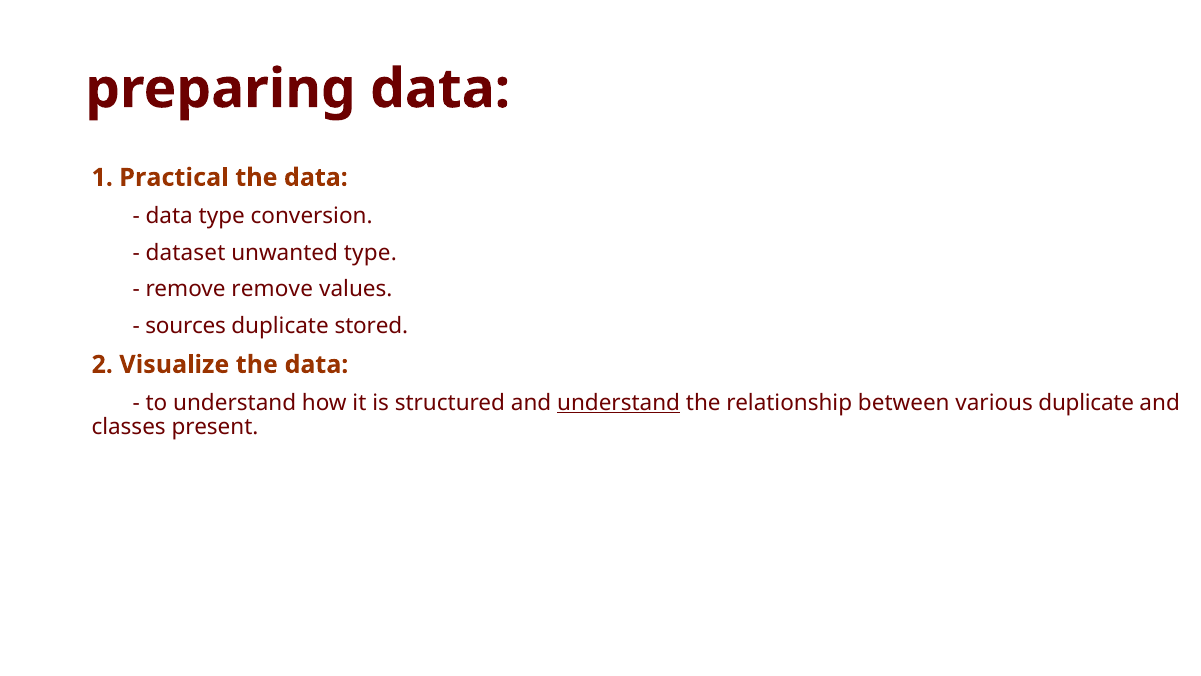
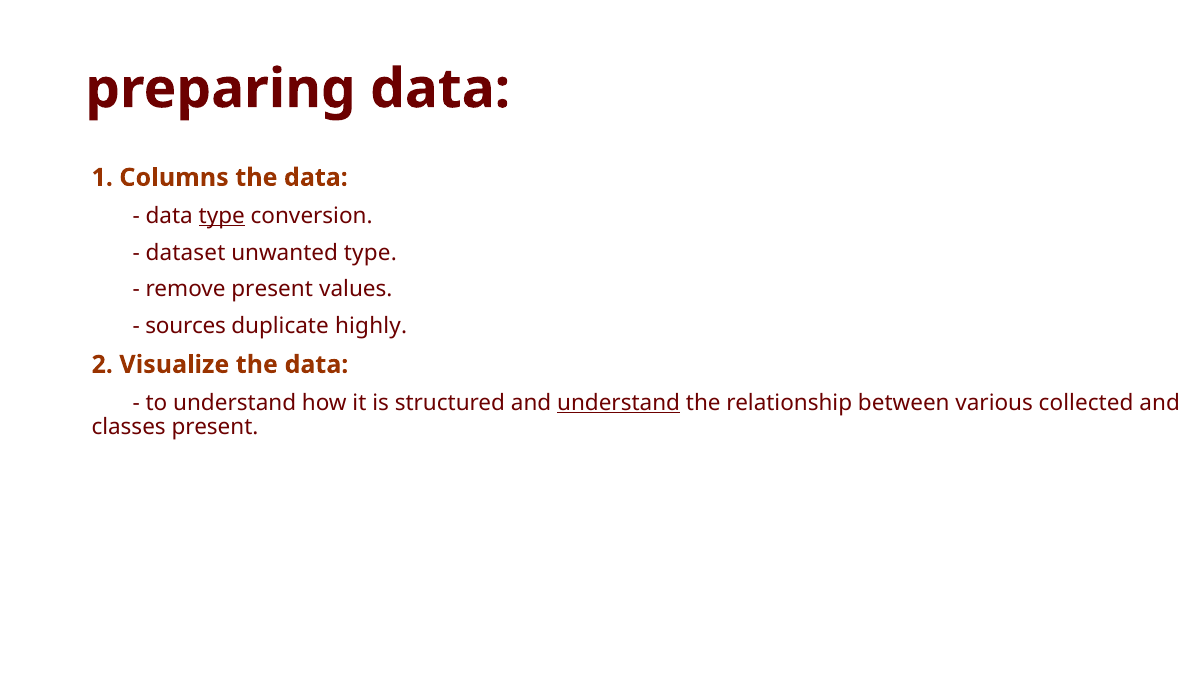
Practical: Practical -> Columns (174, 177)
type underline: none -> present (222, 216)
remove remove: remove -> present (272, 289)
stored: stored -> highly (371, 326)
various duplicate: duplicate -> collected (1086, 403)
